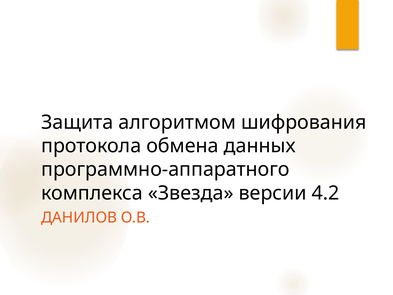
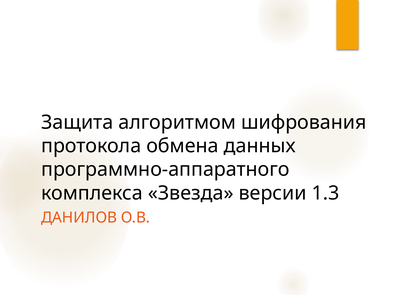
4.2: 4.2 -> 1.3 (326, 193)
